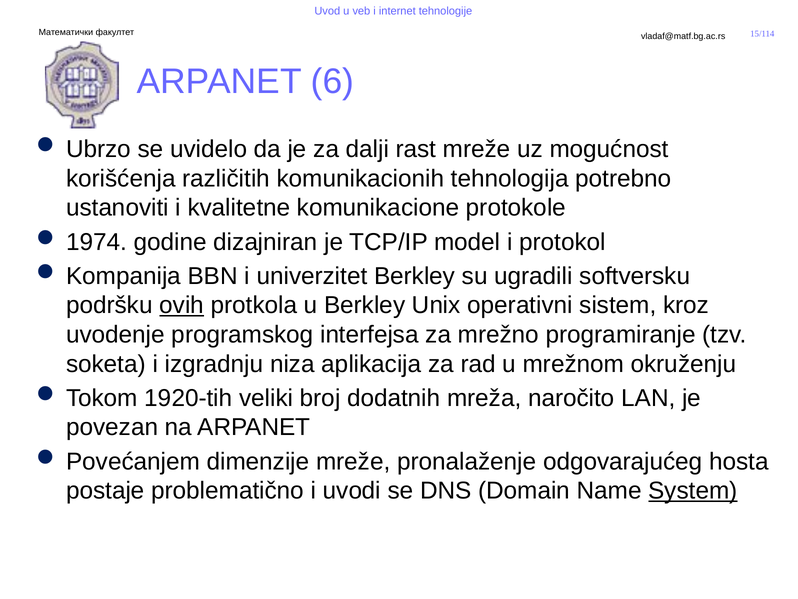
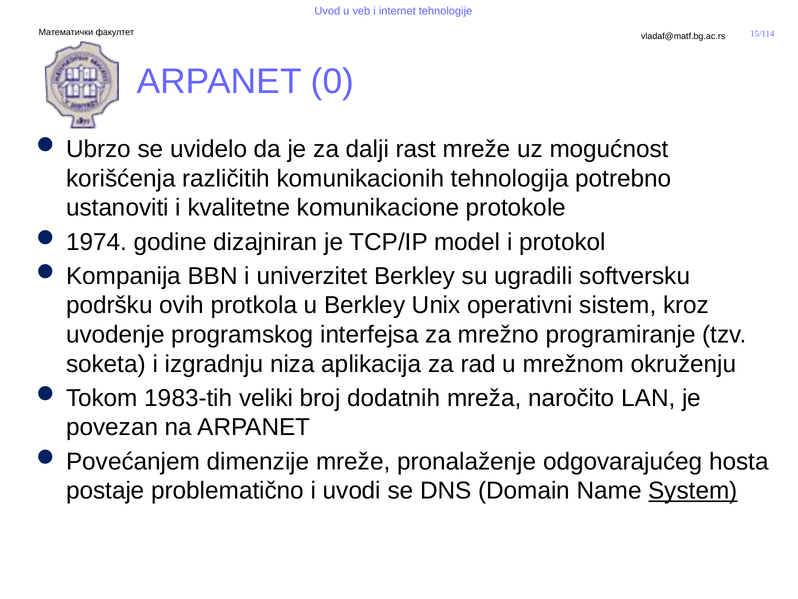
6: 6 -> 0 (333, 81)
ovih underline: present -> none (182, 305)
1920-tih: 1920-tih -> 1983-tih (188, 398)
